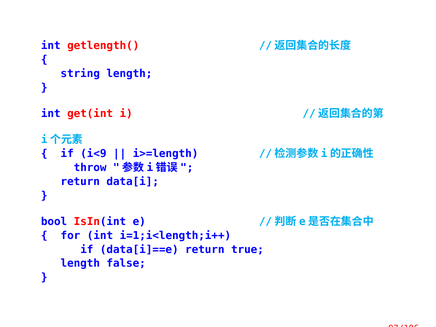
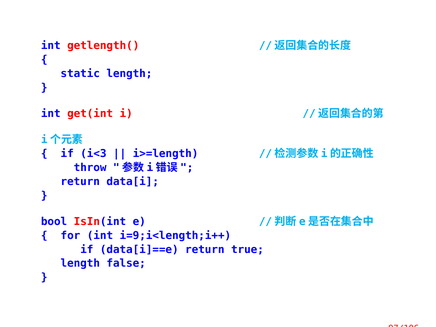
string: string -> static (80, 73)
i<9: i<9 -> i<3 (93, 154)
i=1;i<length;i++: i=1;i<length;i++ -> i=9;i<length;i++ (175, 235)
